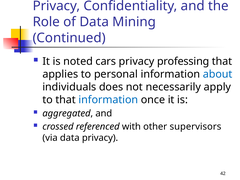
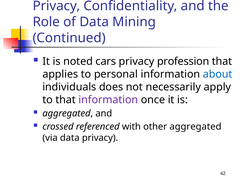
professing: professing -> profession (183, 61)
information colour: blue -> purple (108, 100)
other supervisors: supervisors -> aggregated (195, 127)
